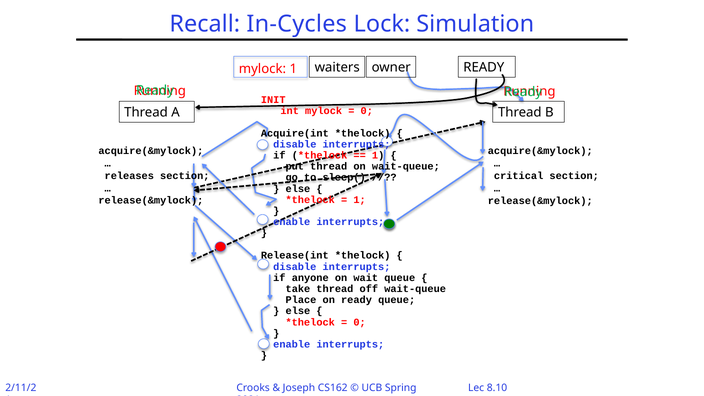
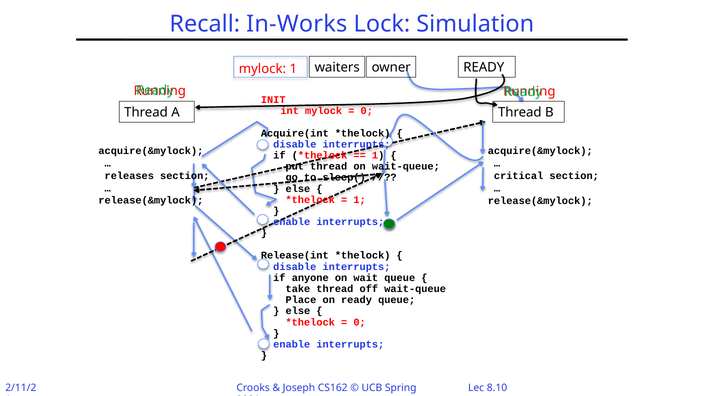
In-Cycles: In-Cycles -> In-Works (297, 24)
